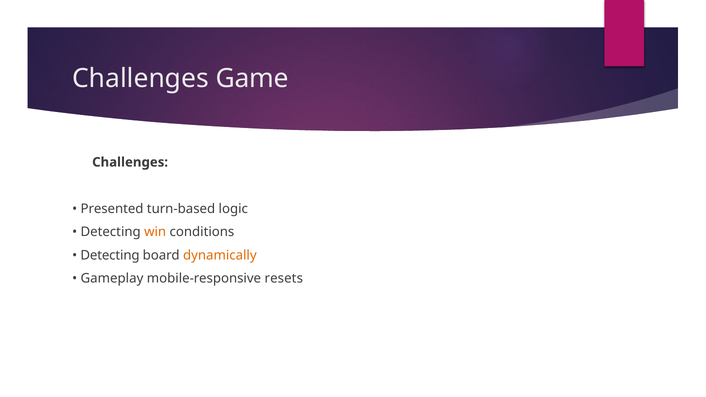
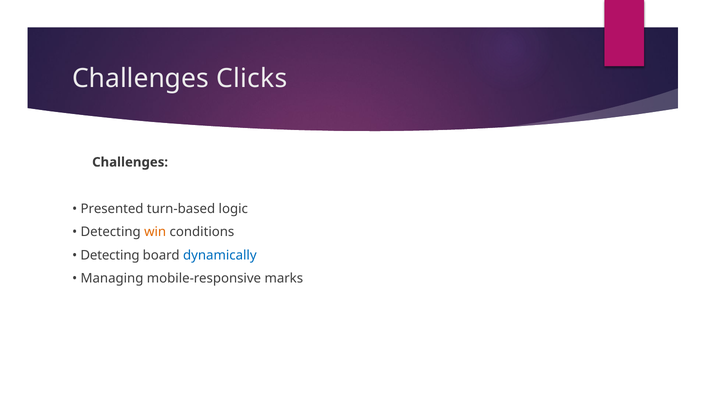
Game: Game -> Clicks (252, 79)
dynamically colour: orange -> blue (220, 255)
Gameplay: Gameplay -> Managing (112, 278)
resets: resets -> marks (284, 278)
